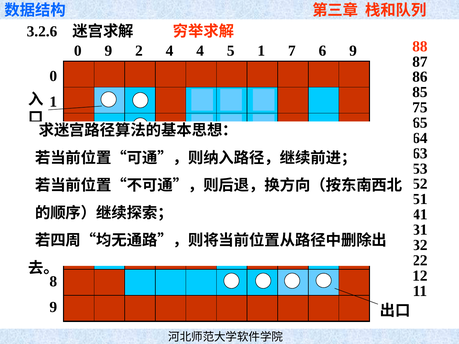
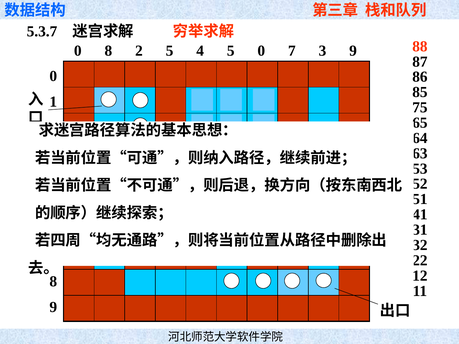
3.2.6: 3.2.6 -> 5.3.7 (42, 32)
0 9: 9 -> 8 (108, 51)
2 4: 4 -> 5 (170, 51)
5 1: 1 -> 0 (261, 51)
7 6: 6 -> 3 (322, 51)
